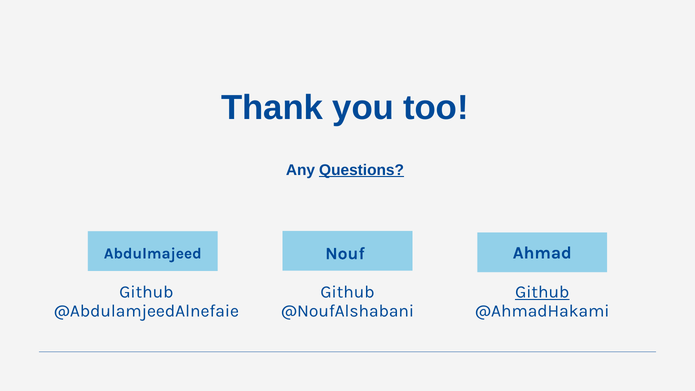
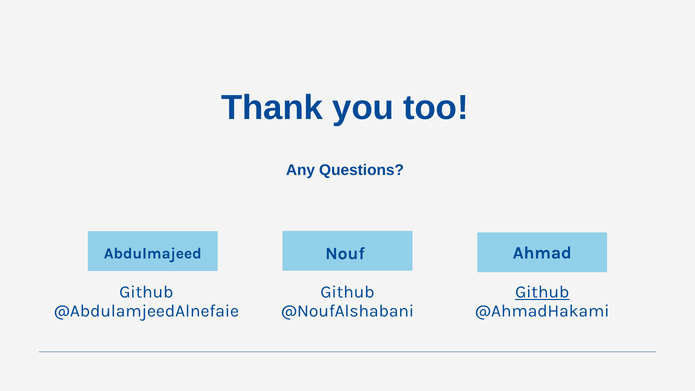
Questions underline: present -> none (362, 170)
